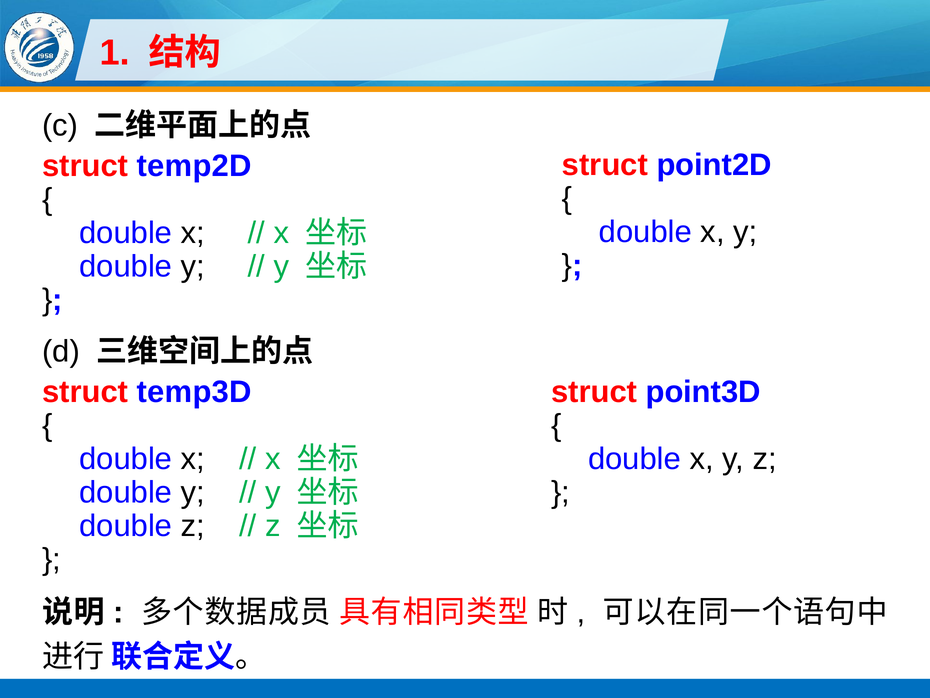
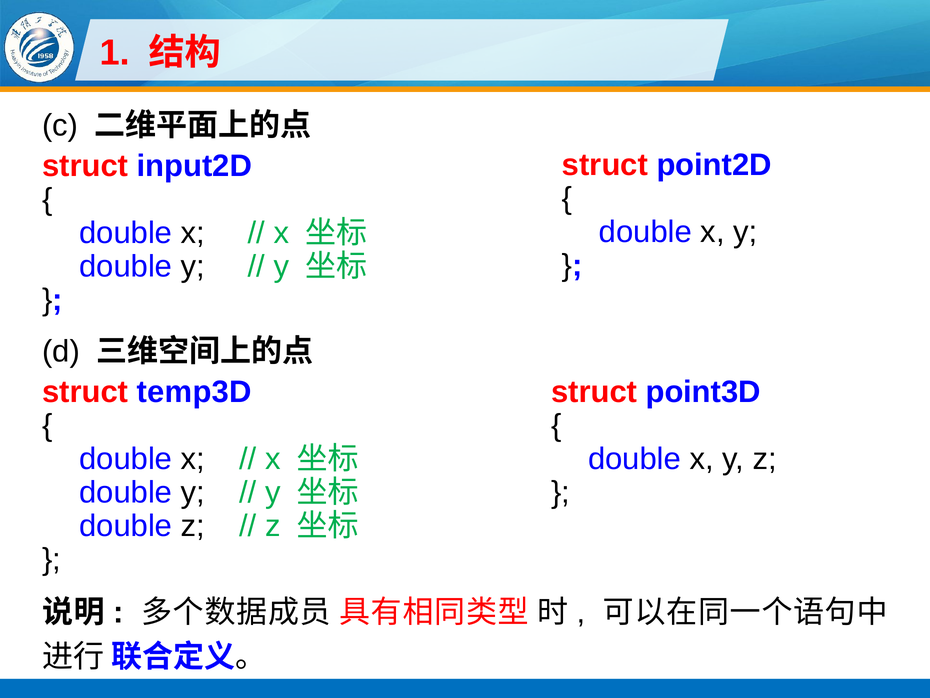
temp2D: temp2D -> input2D (194, 166)
